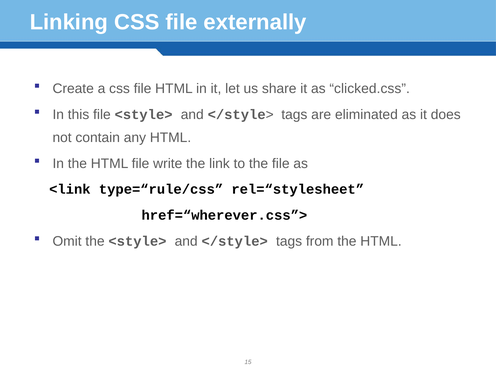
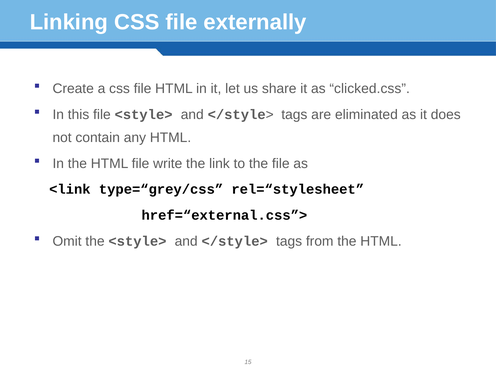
type=“rule/css: type=“rule/css -> type=“grey/css (161, 189)
href=“wherever.css”>: href=“wherever.css”> -> href=“external.css”> (224, 215)
